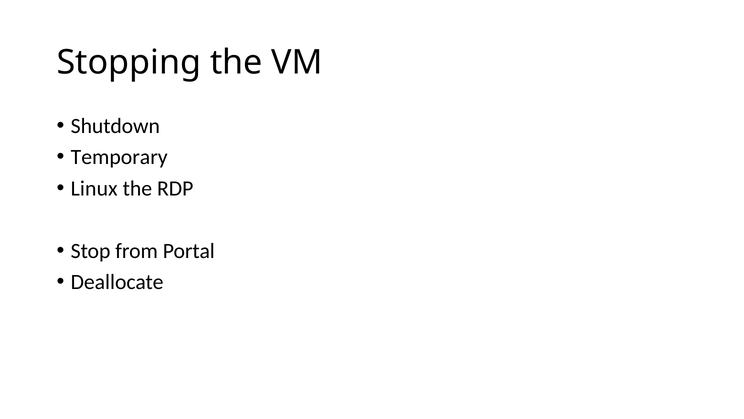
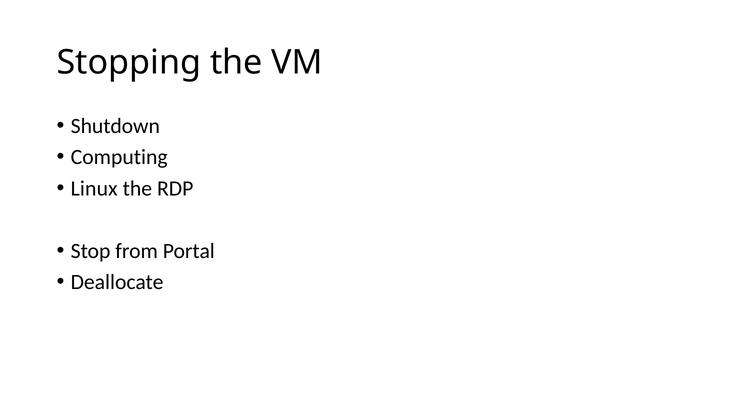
Temporary: Temporary -> Computing (119, 157)
